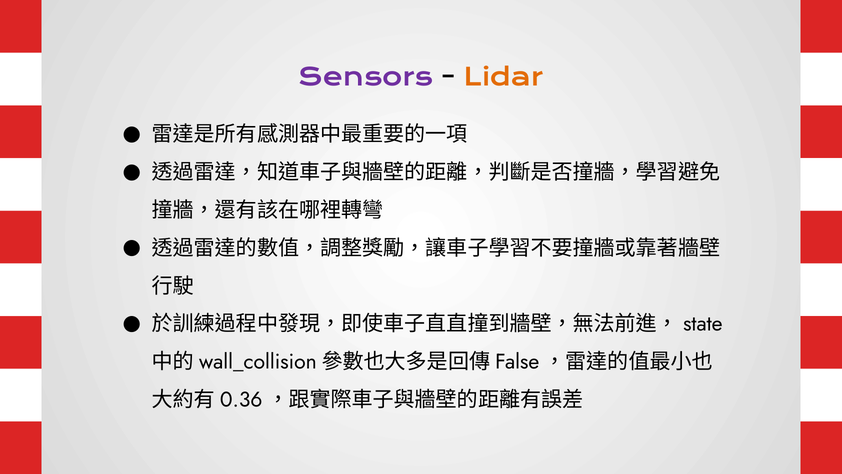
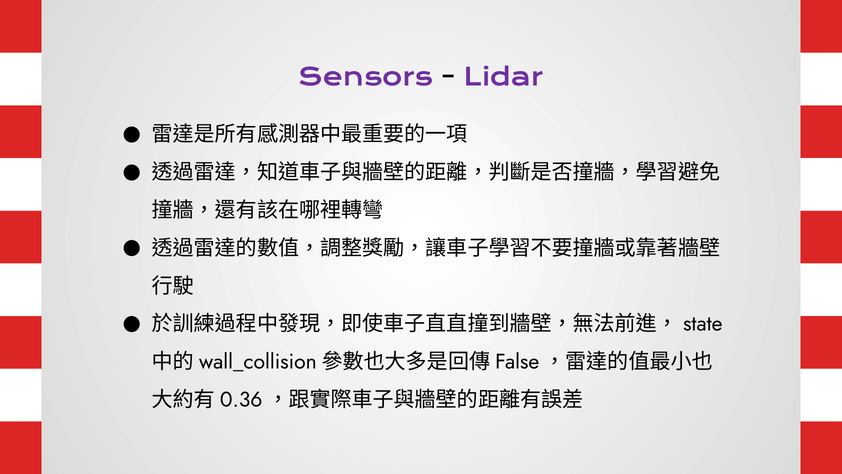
Lidar colour: orange -> purple (504, 78)
